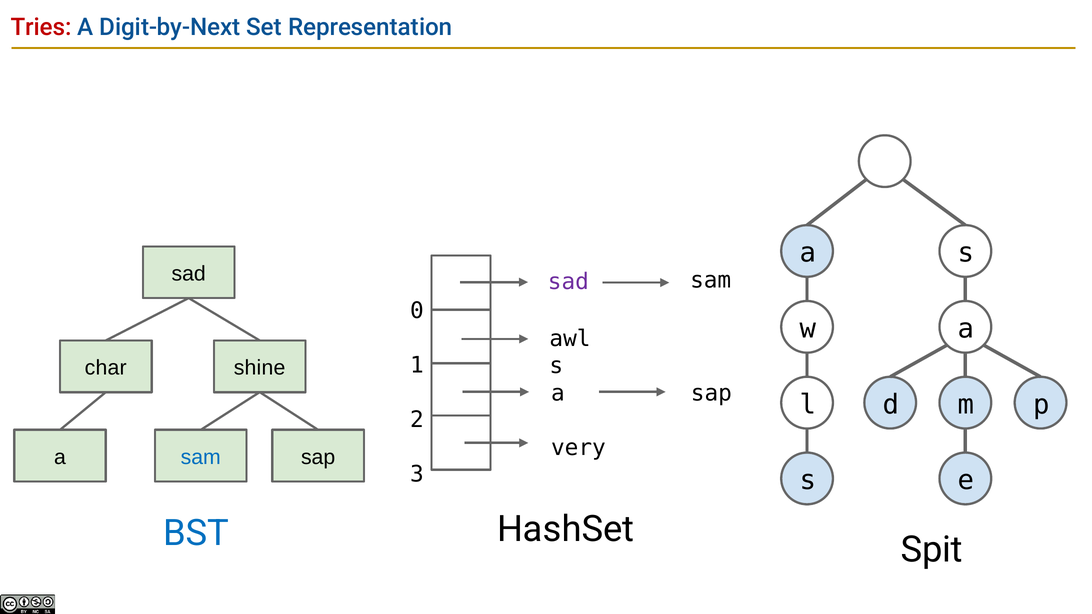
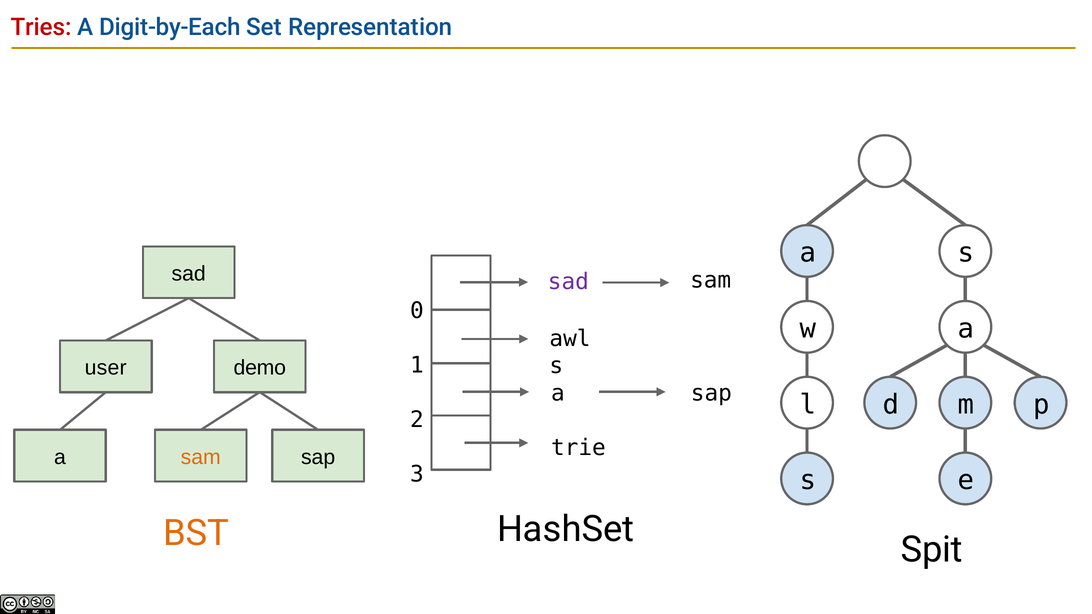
Digit-by-Next: Digit-by-Next -> Digit-by-Each (170, 27)
char: char -> user (106, 368)
shine: shine -> demo (260, 368)
very: very -> trie (578, 448)
sam colour: blue -> orange (201, 457)
BST colour: blue -> orange (196, 534)
